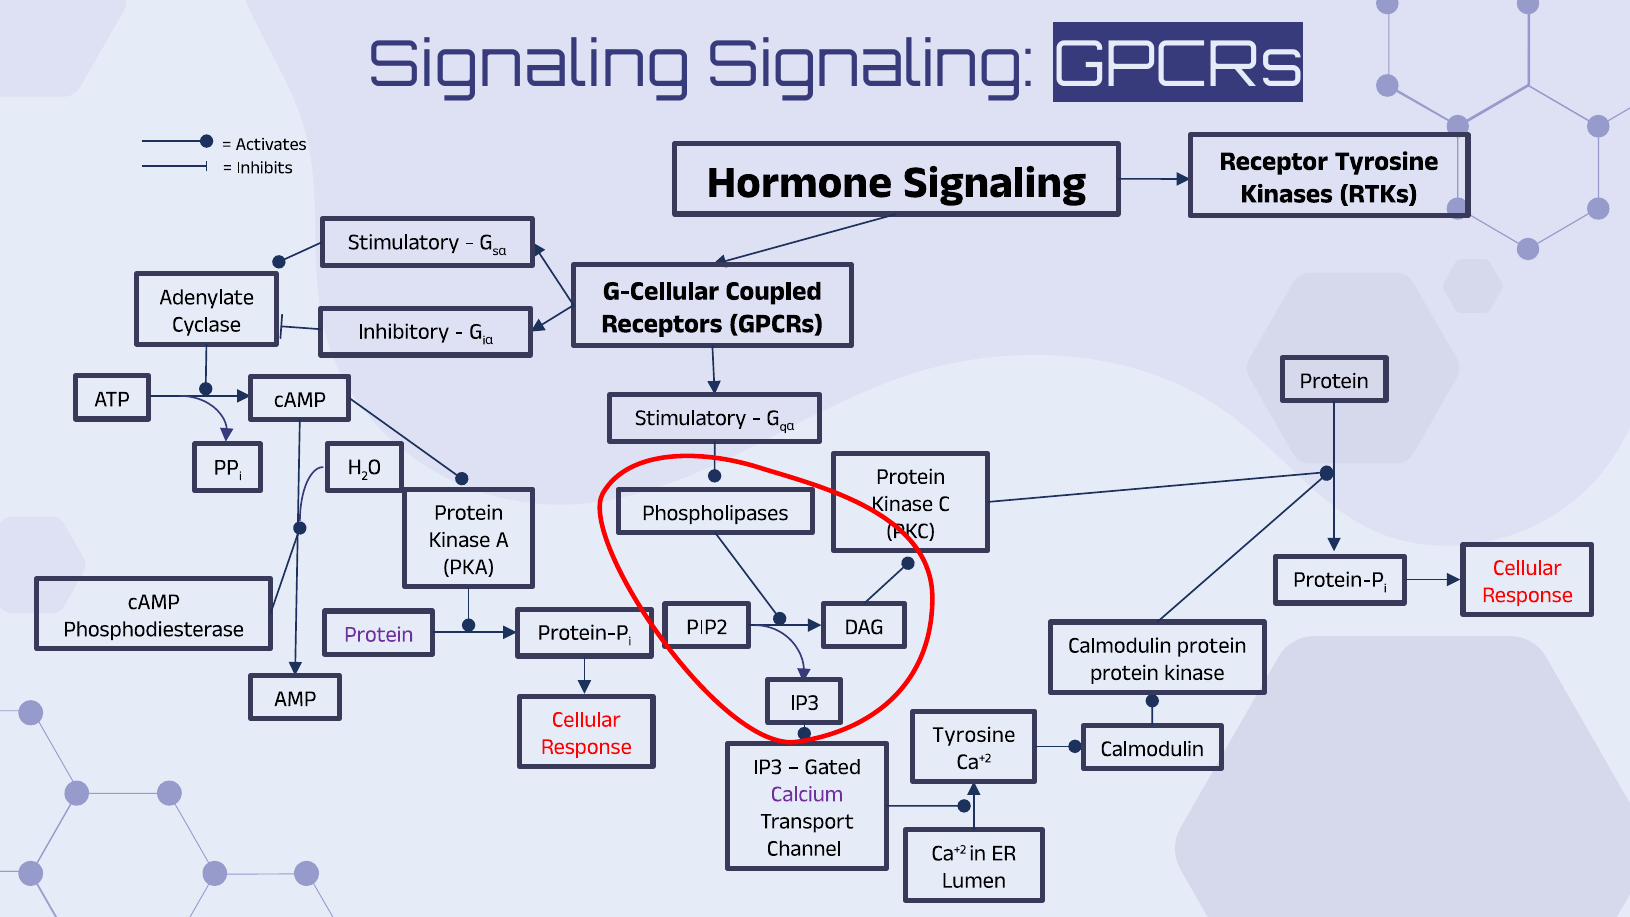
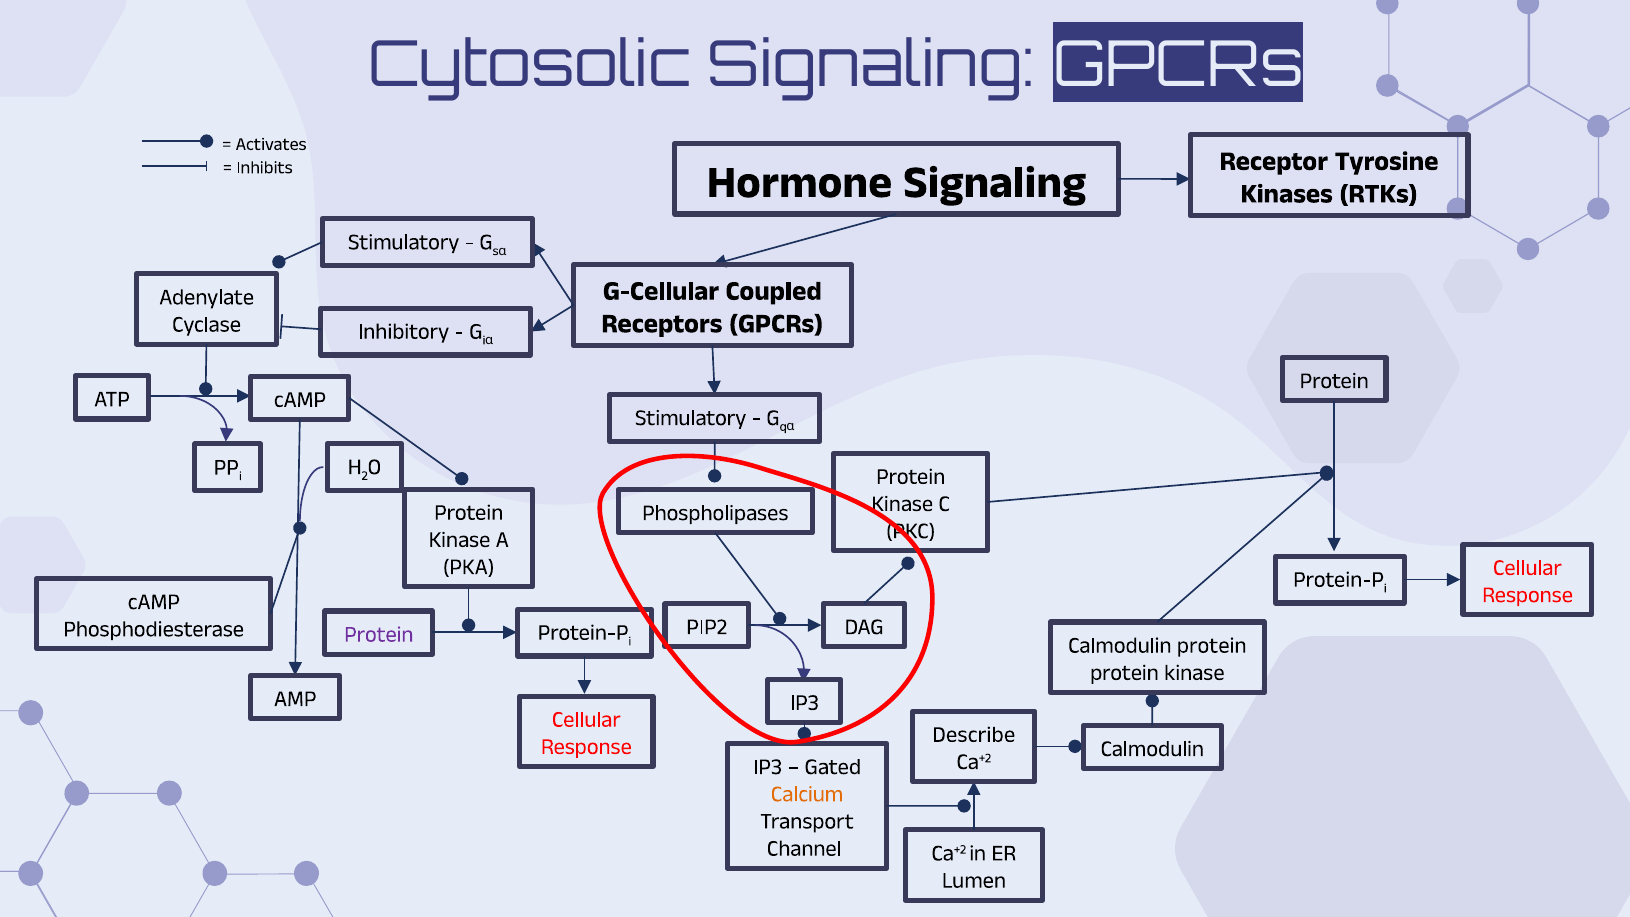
Signaling: Signaling -> Cytosolic (530, 65)
Tyrosine: Tyrosine -> Describe (974, 734)
Calcium colour: purple -> orange (807, 794)
